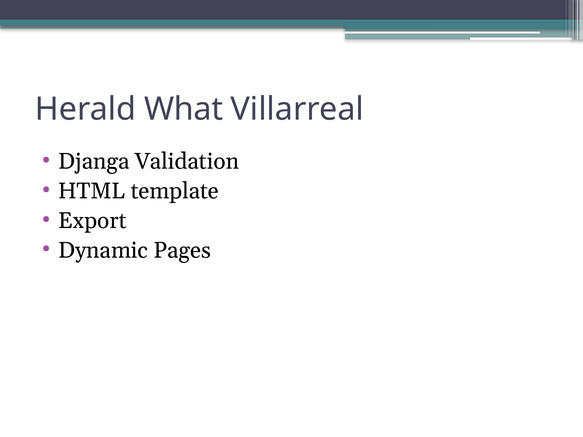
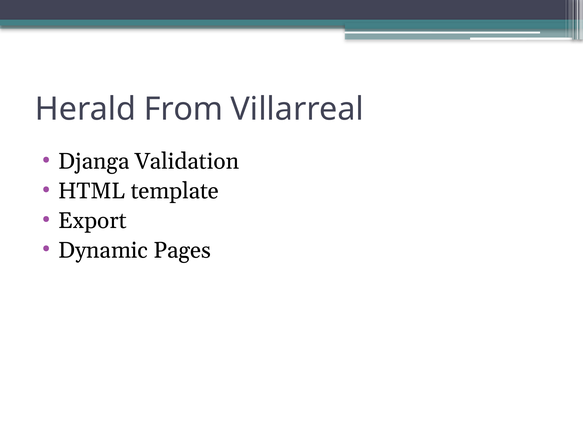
What: What -> From (184, 109)
